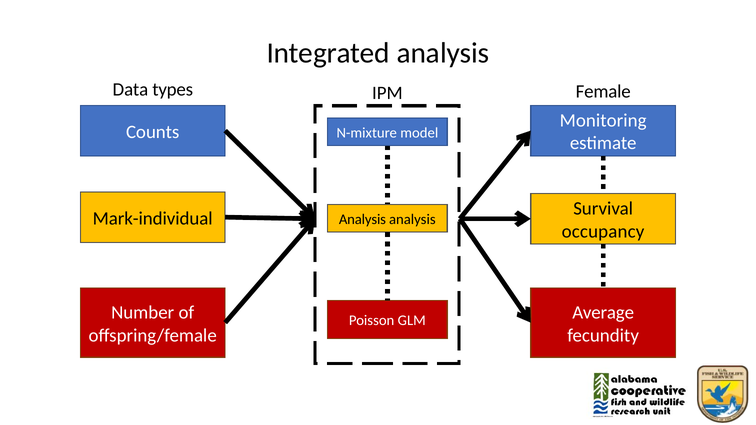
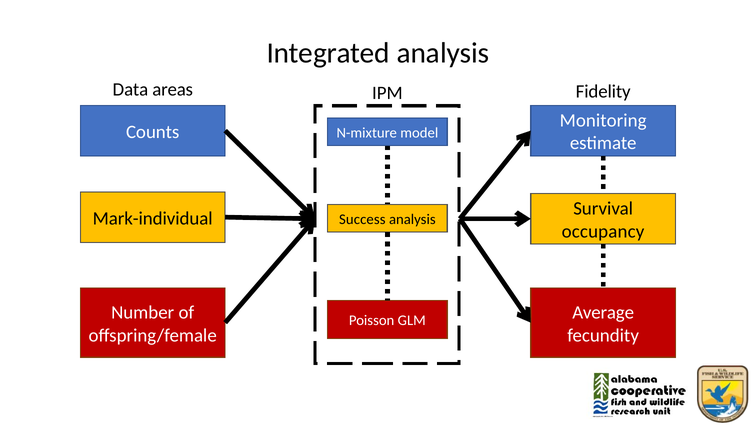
types: types -> areas (173, 90)
Female: Female -> Fidelity (603, 91)
Analysis: Analysis -> Success (362, 219)
